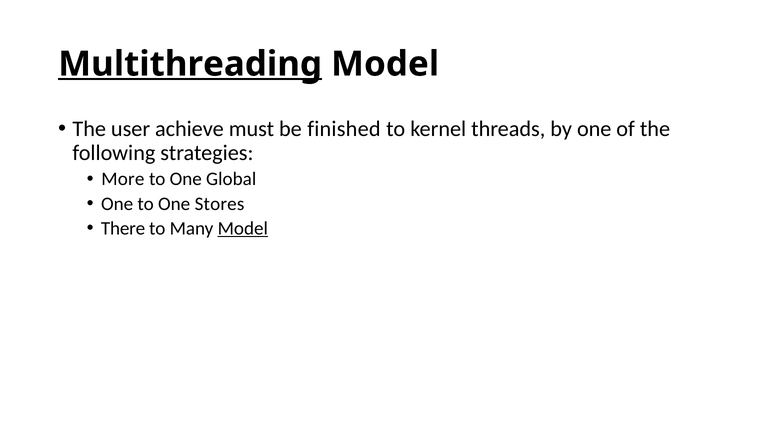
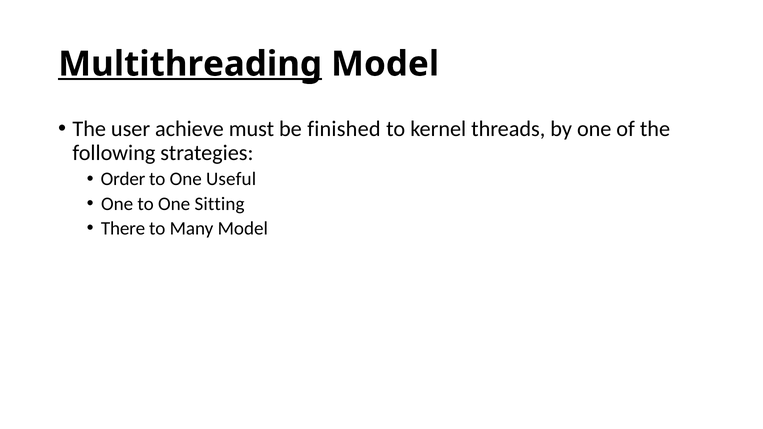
More: More -> Order (123, 179)
Global: Global -> Useful (231, 179)
Stores: Stores -> Sitting (220, 204)
Model underline: present -> none (243, 228)
